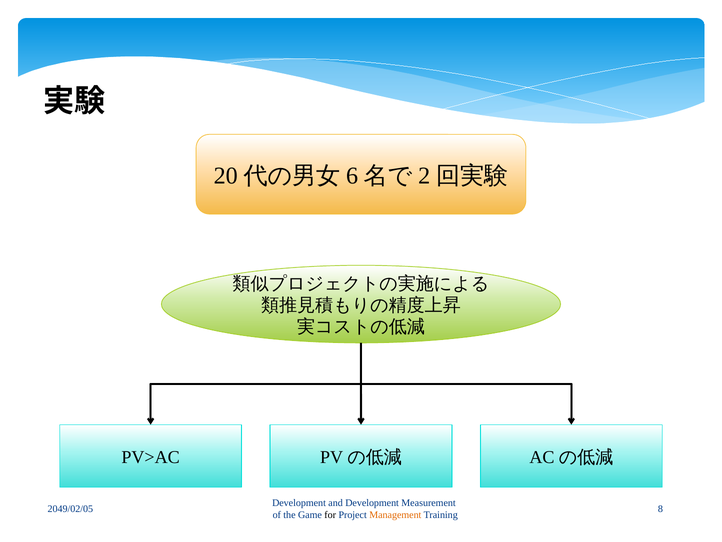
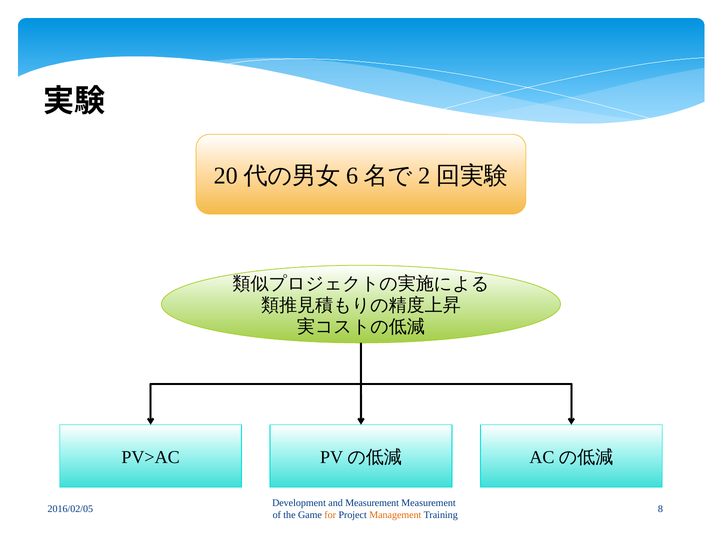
and Development: Development -> Measurement (372, 503)
2049/02/05: 2049/02/05 -> 2016/02/05 (70, 509)
for colour: black -> orange (330, 515)
